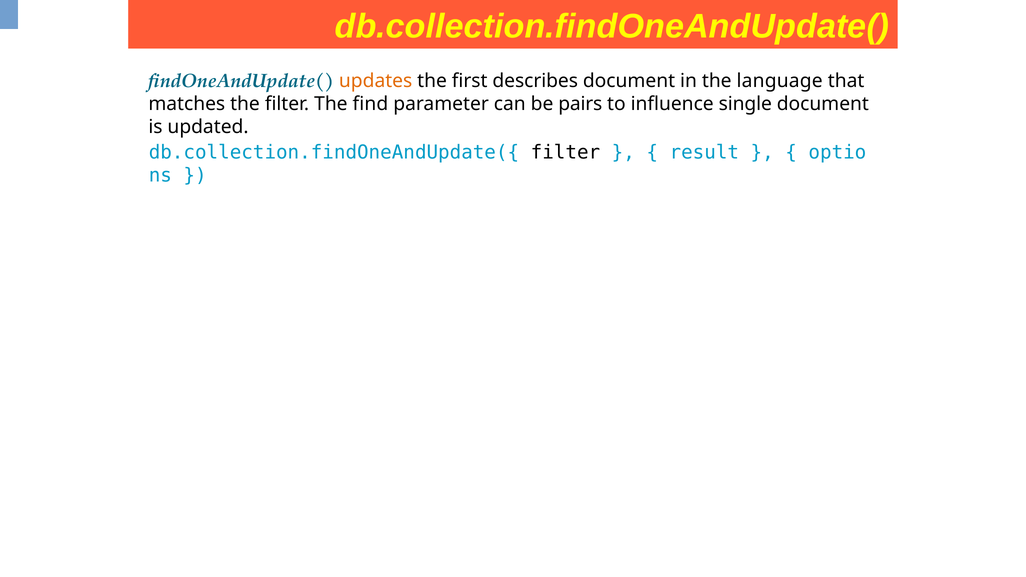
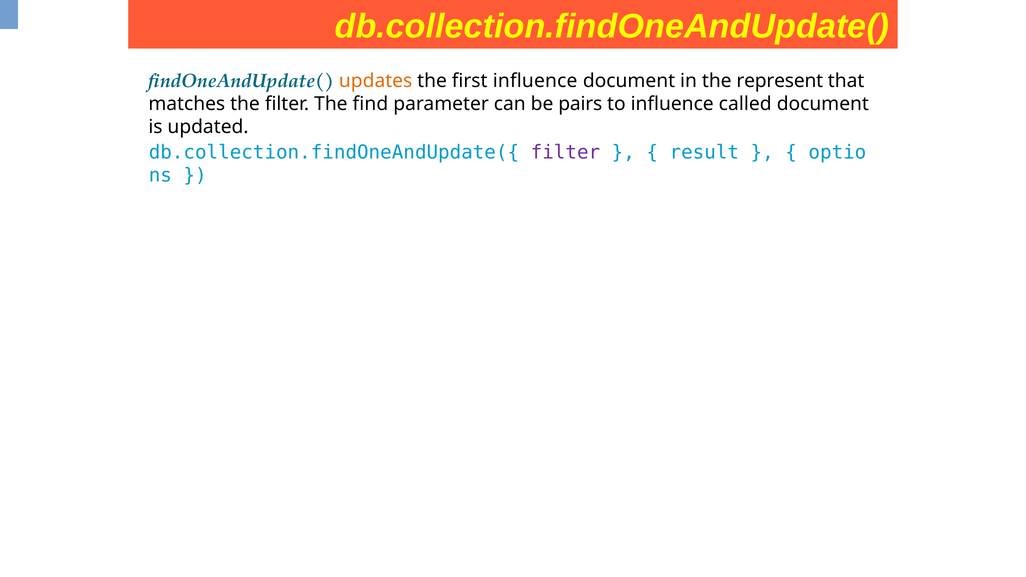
first describes: describes -> influence (535, 81)
language: language -> represent (780, 81)
single: single -> called (745, 104)
filter colour: black -> purple (565, 152)
